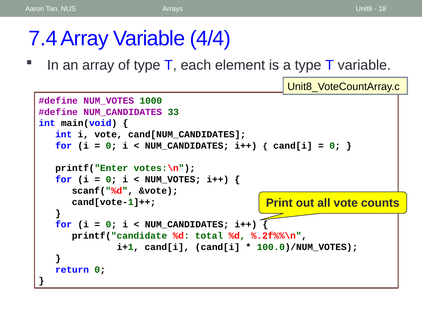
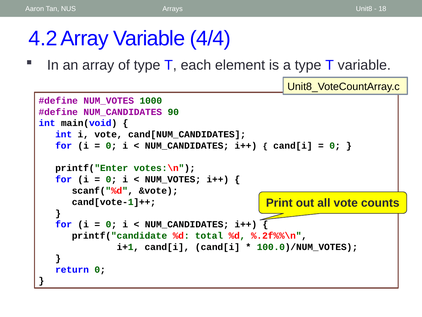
7.4: 7.4 -> 4.2 (43, 38)
33: 33 -> 90 (173, 112)
